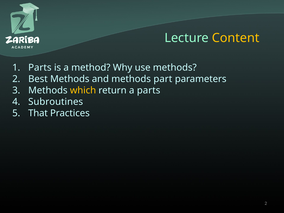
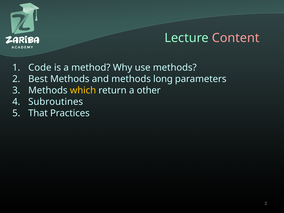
Content colour: yellow -> pink (236, 38)
Parts: Parts -> Code (40, 68)
part: part -> long (163, 79)
a parts: parts -> other (149, 90)
